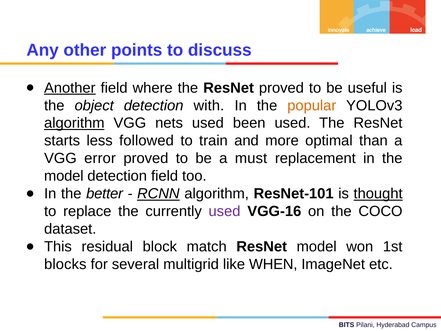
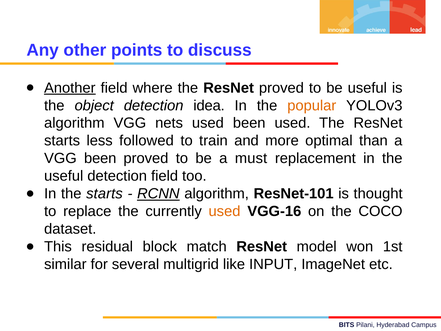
with: with -> idea (209, 105)
algorithm underline: present -> none (74, 123)
VGG error: error -> been (100, 158)
model: model -> useful (64, 176)
the better: better -> starts (104, 194)
thought underline: present -> none (378, 194)
used colour: purple -> orange (225, 211)
blocks: blocks -> similar (65, 264)
WHEN: WHEN -> INPUT (273, 264)
